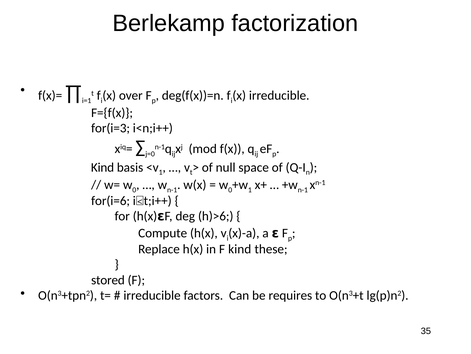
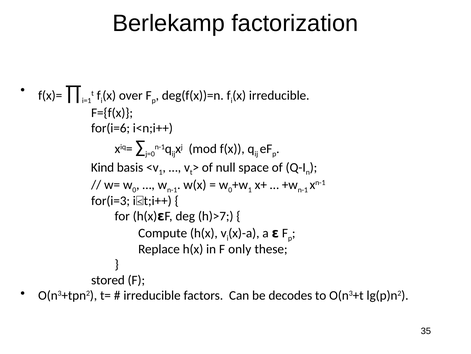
for(i=3: for(i=3 -> for(i=6 (111, 128)
for(i=6: for(i=6 -> for(i=3 (111, 200)
h)>6: h)>6 -> h)>7 (216, 216)
F kind: kind -> only (240, 249)
requires: requires -> decodes (290, 295)
